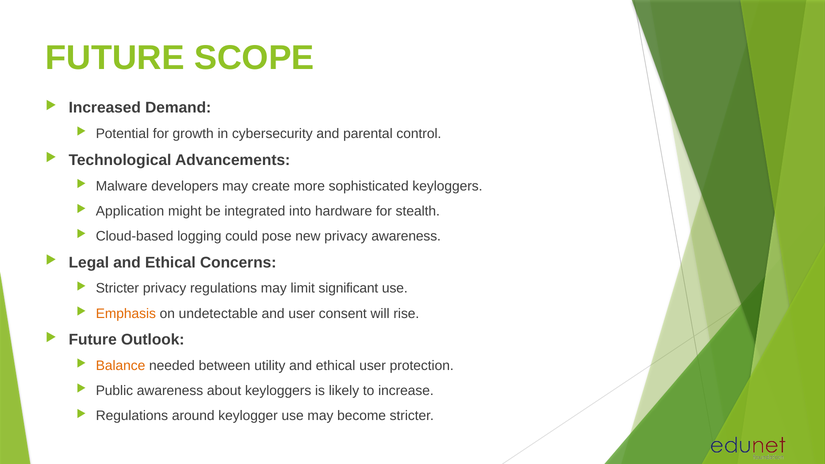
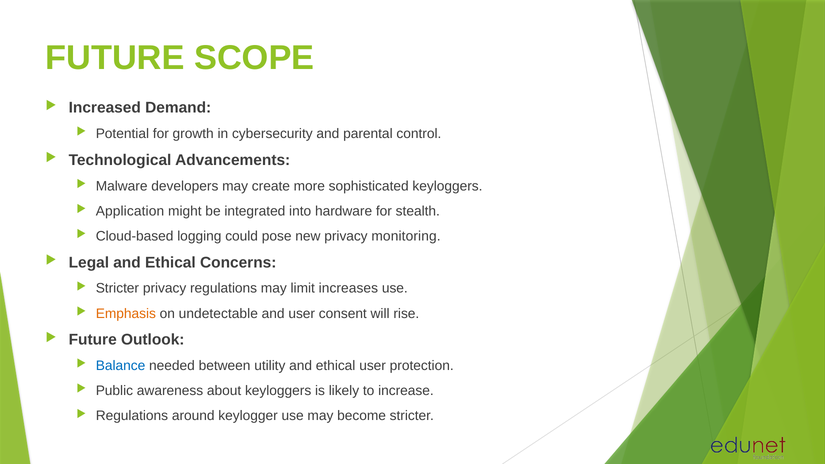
privacy awareness: awareness -> monitoring (406, 236)
significant: significant -> increases (348, 288)
Balance colour: orange -> blue (121, 366)
